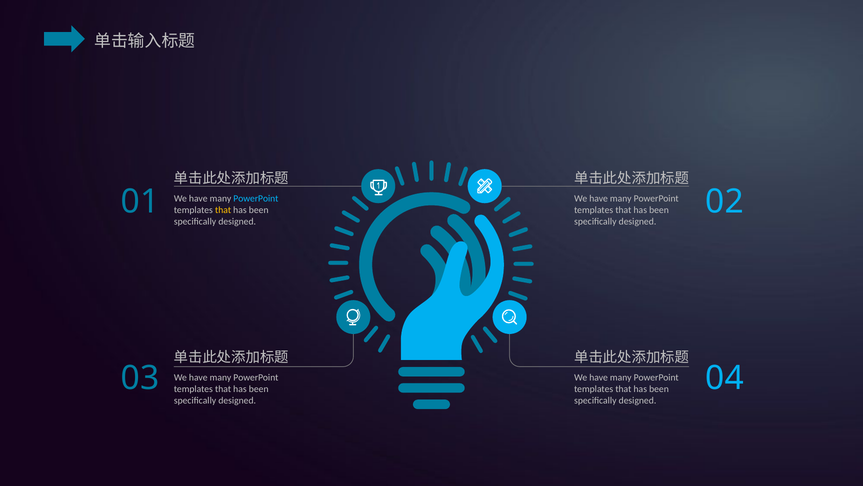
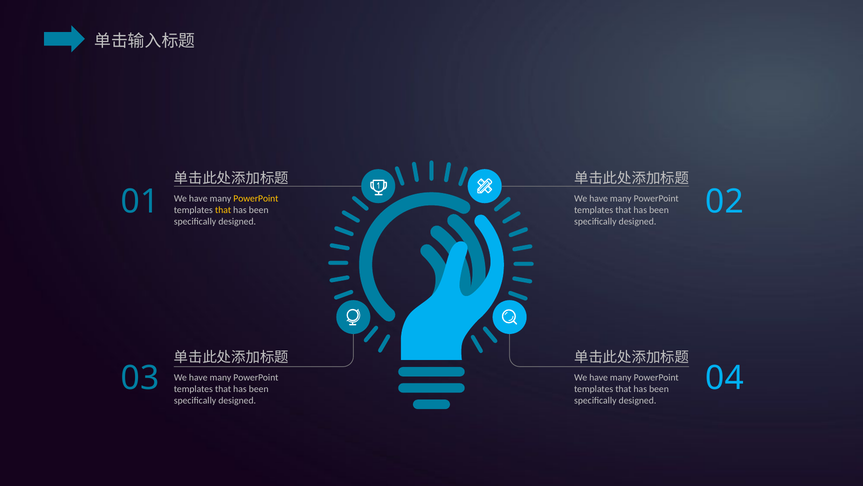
PowerPoint colour: light blue -> yellow (256, 198)
